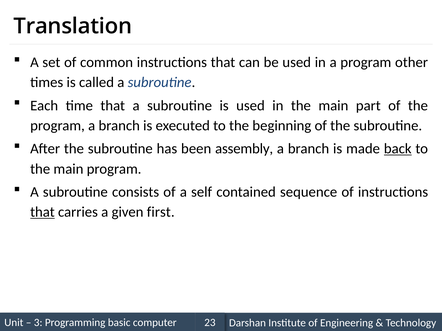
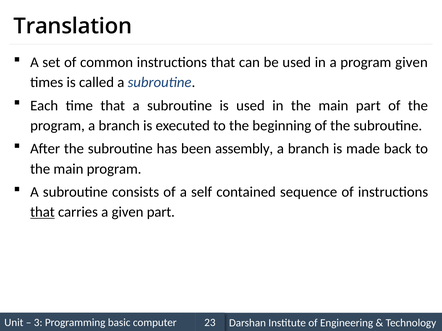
program other: other -> given (411, 62)
back underline: present -> none (398, 149)
given first: first -> part (161, 212)
